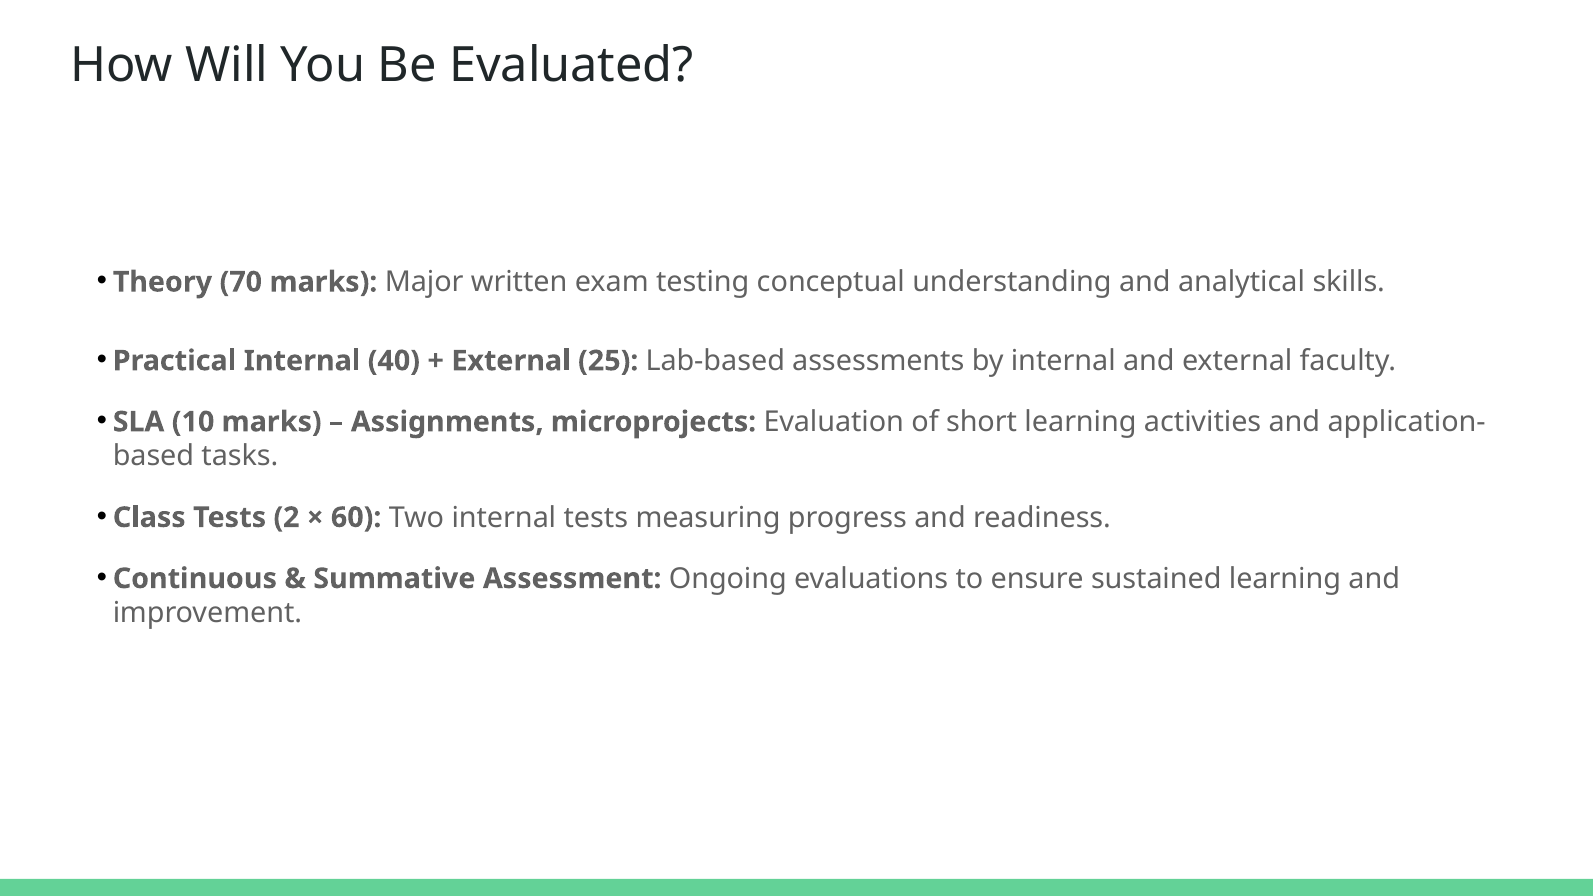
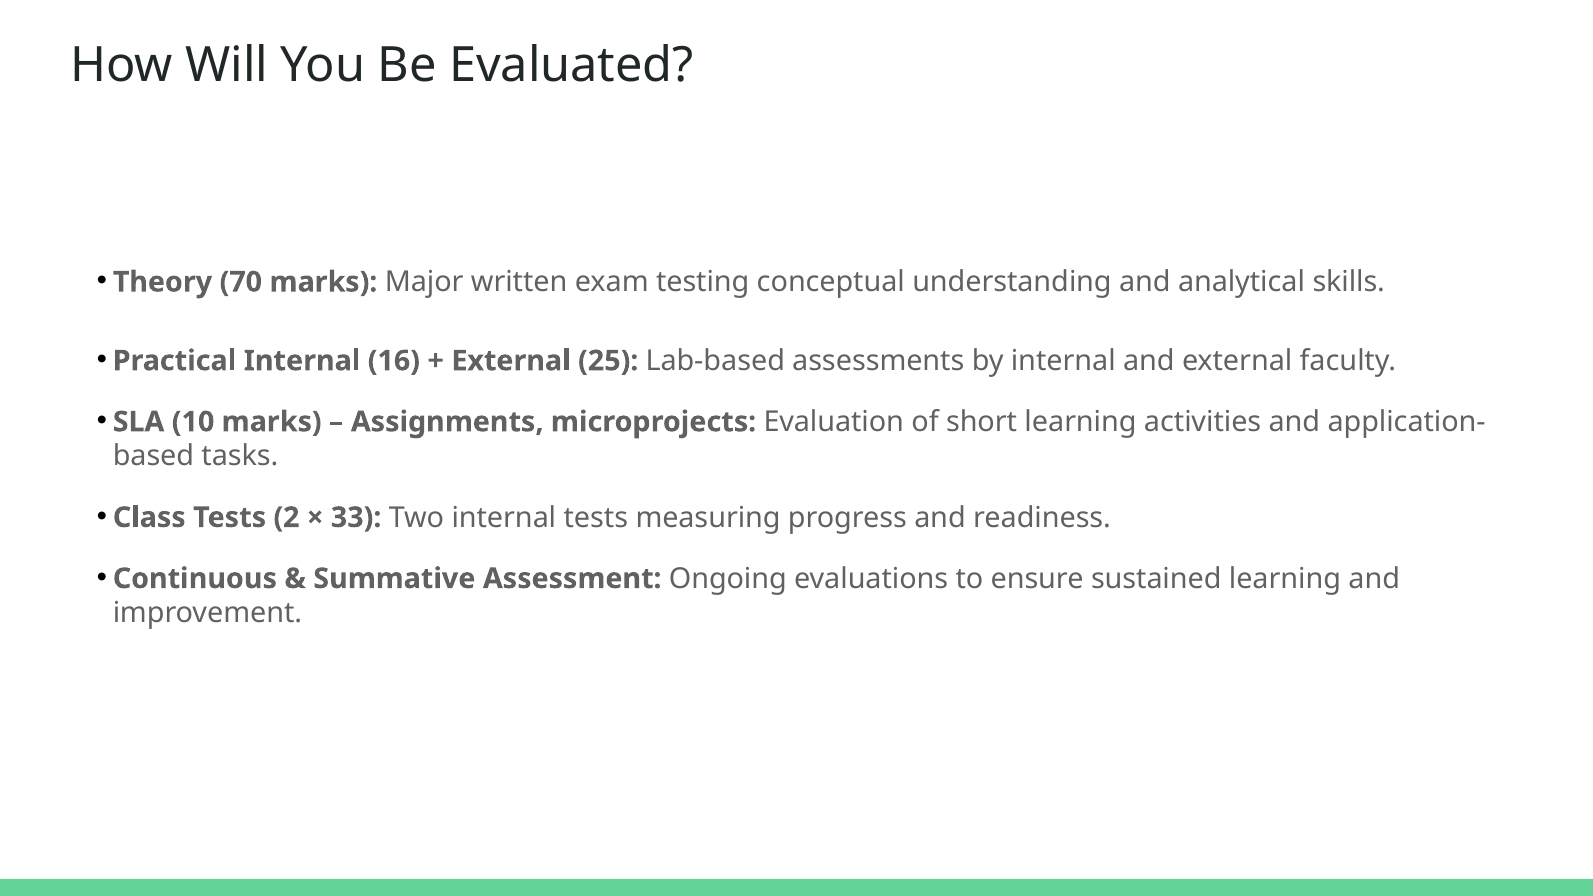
40: 40 -> 16 (394, 361)
60: 60 -> 33 (356, 518)
